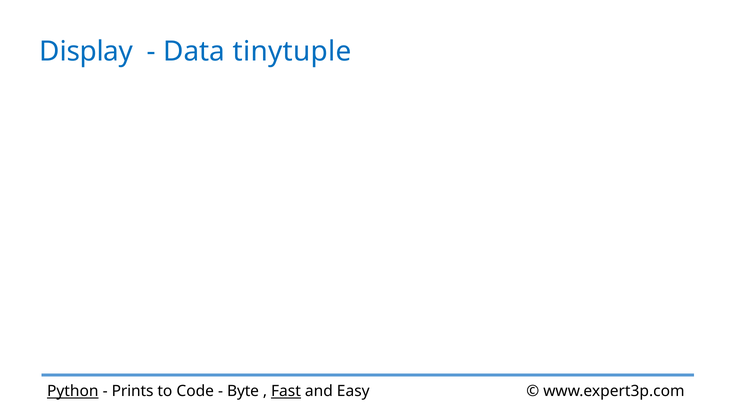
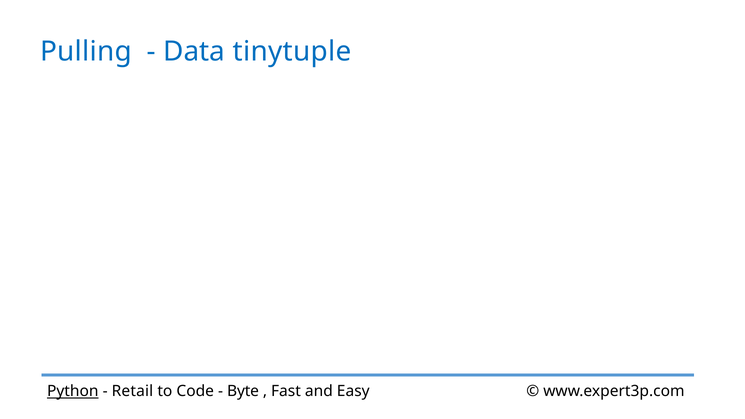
Display: Display -> Pulling (86, 52)
Prints: Prints -> Retail (132, 391)
Fast underline: present -> none (286, 391)
